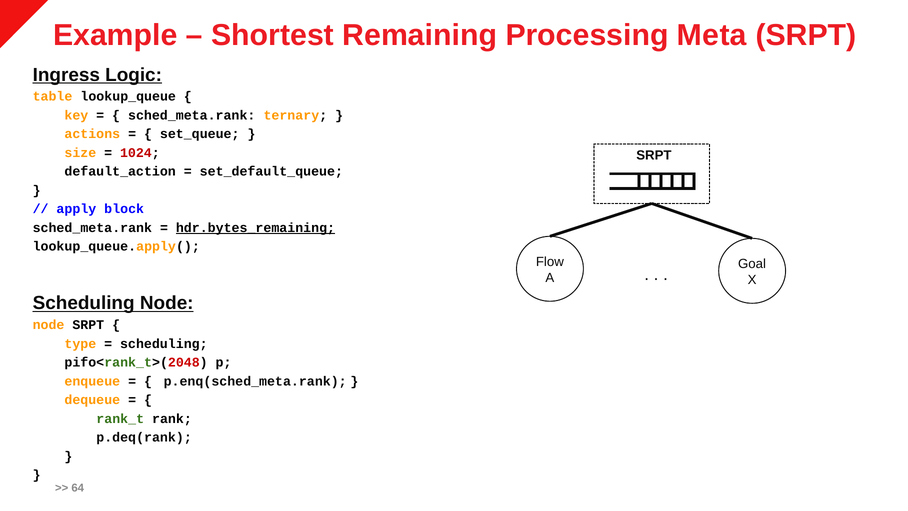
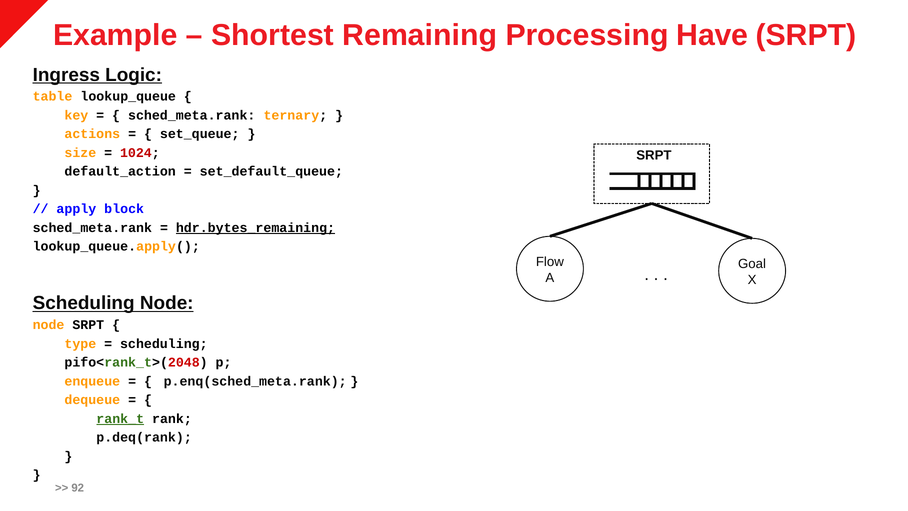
Meta: Meta -> Have (712, 35)
rank_t underline: none -> present (120, 419)
64: 64 -> 92 (78, 488)
